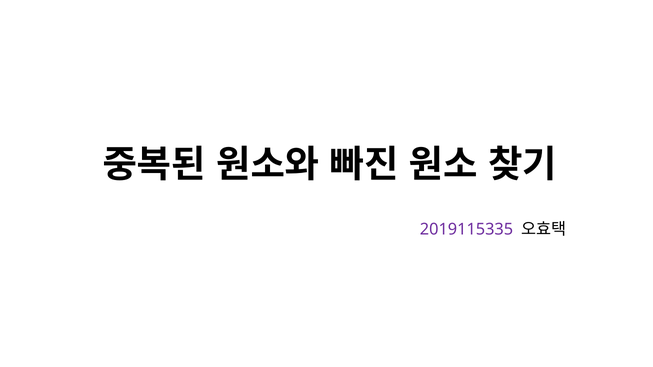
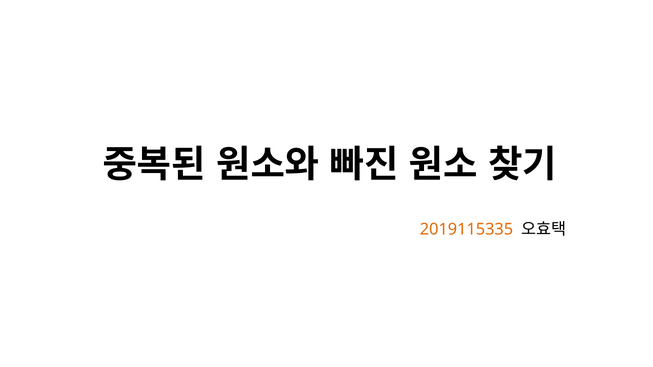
2019115335 colour: purple -> orange (467, 230)
